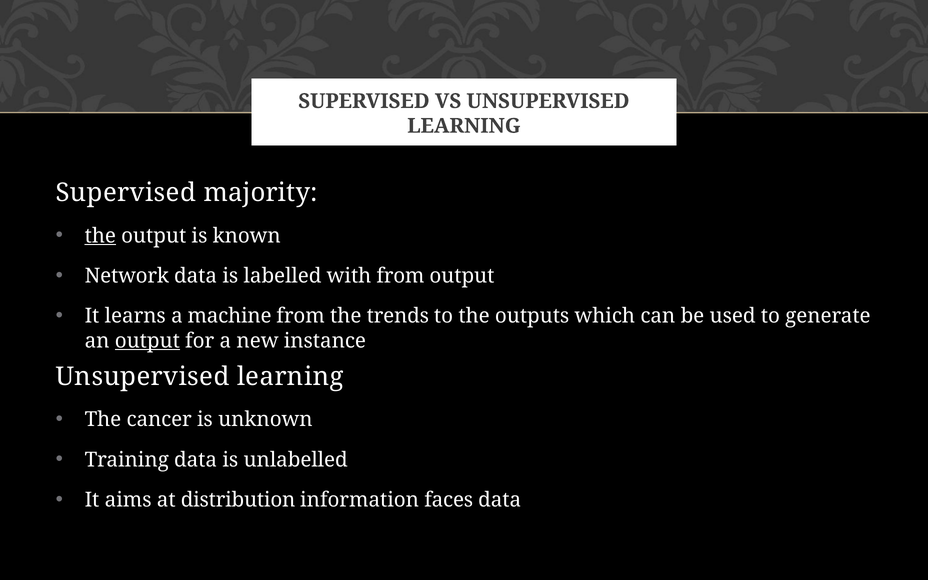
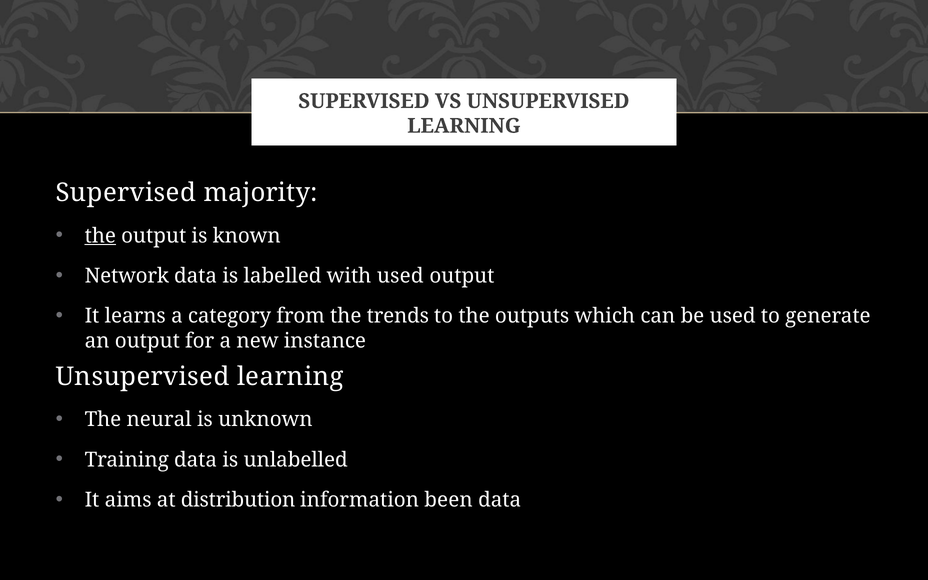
with from: from -> used (400, 276)
machine: machine -> category (230, 316)
output underline: present -> none (147, 341)
cancer: cancer -> neural (159, 420)
faces: faces -> been (449, 500)
